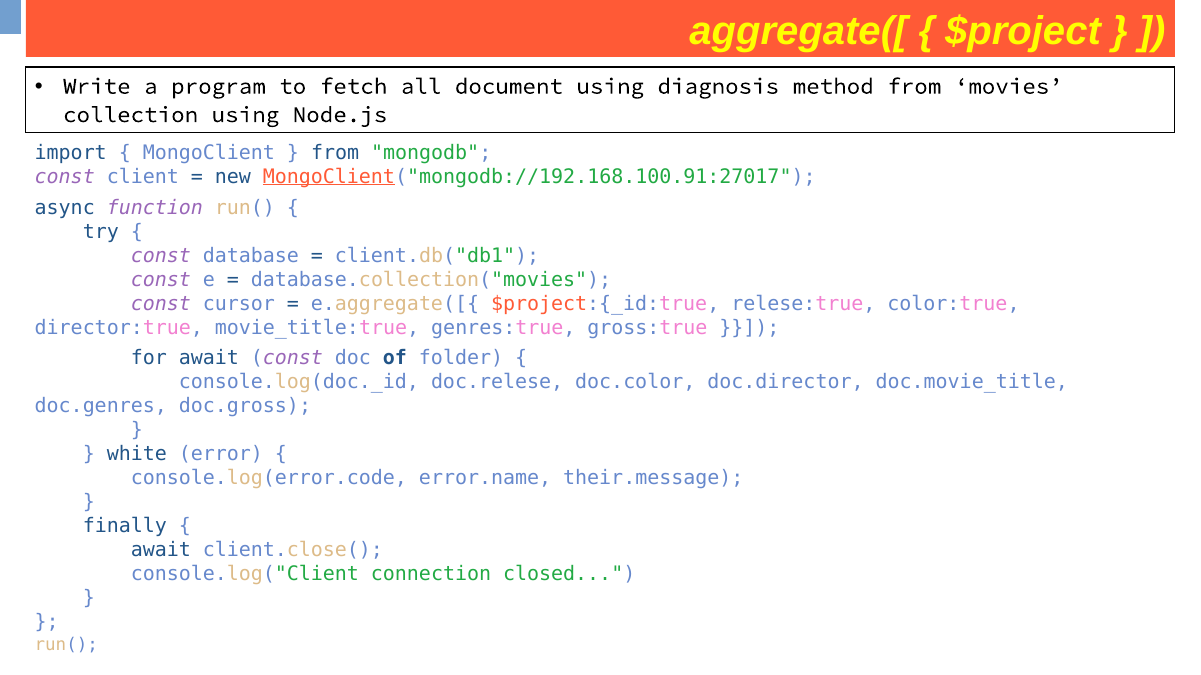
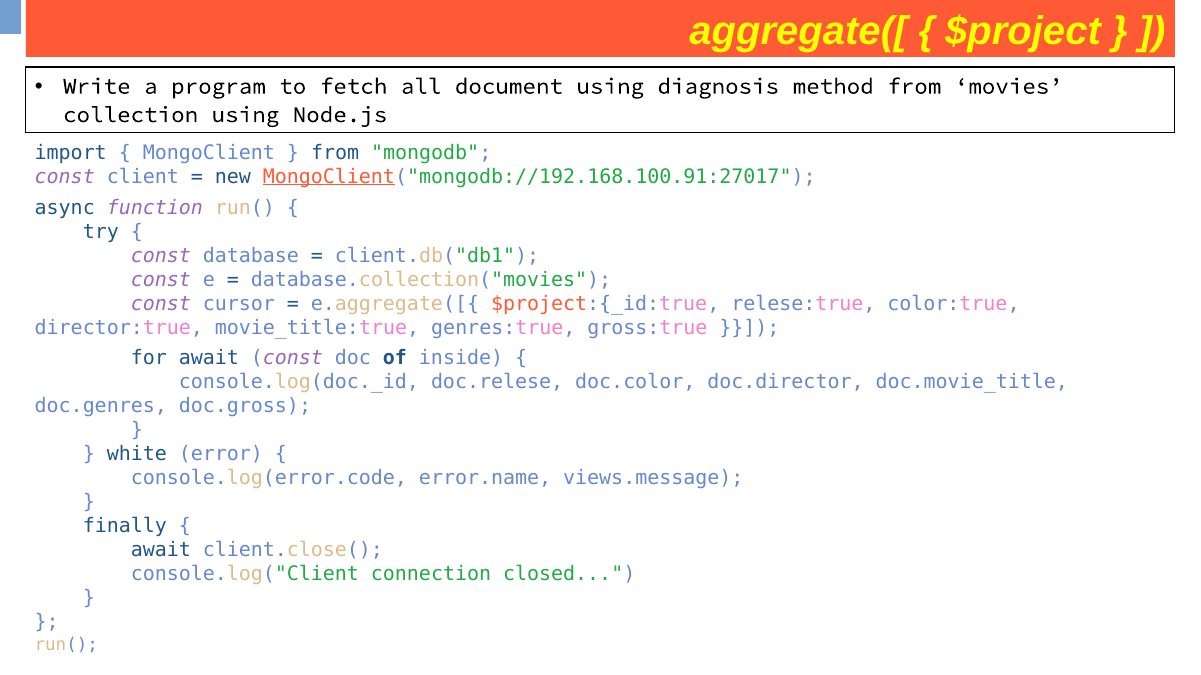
folder: folder -> inside (461, 358)
their.message: their.message -> views.message (653, 478)
